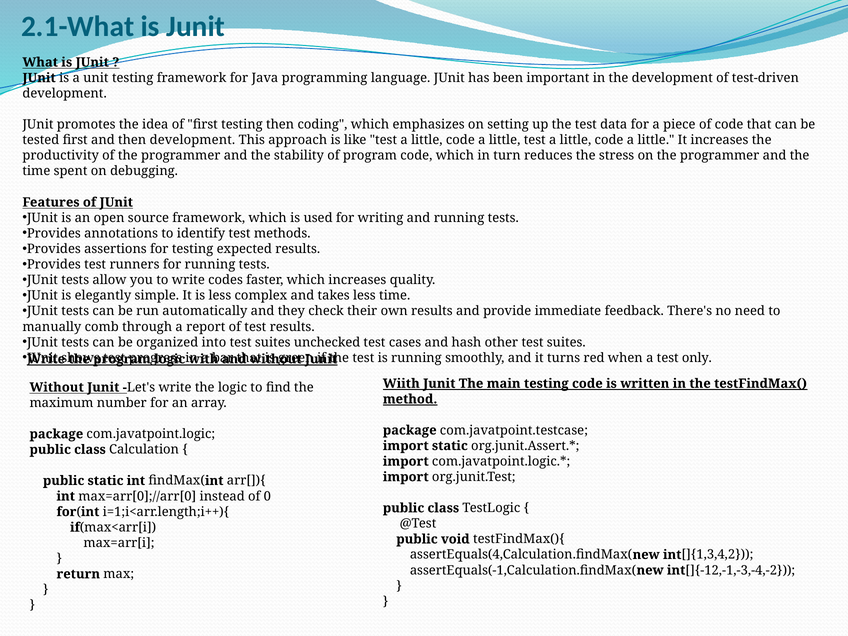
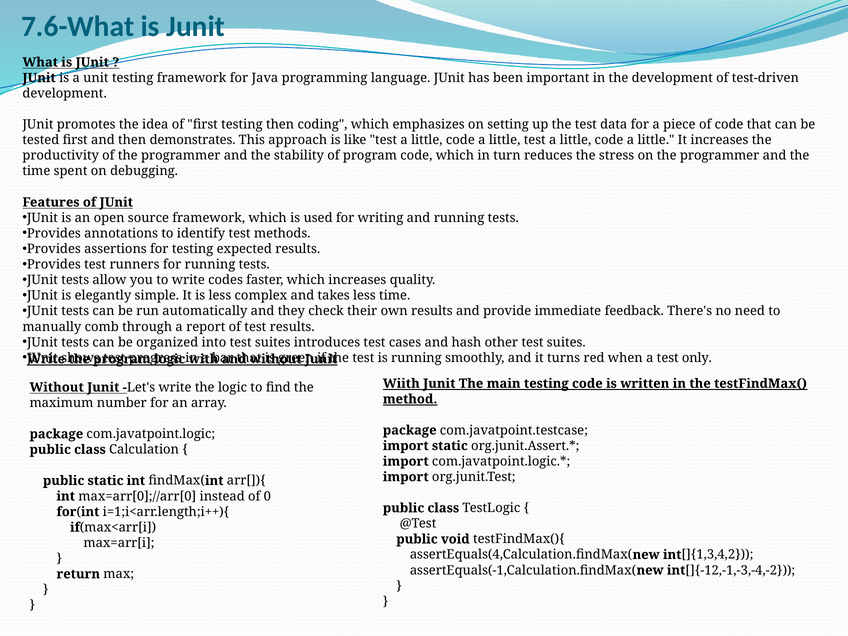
2.1-What: 2.1-What -> 7.6-What (78, 27)
then development: development -> demonstrates (193, 140)
unchecked: unchecked -> introduces (327, 342)
